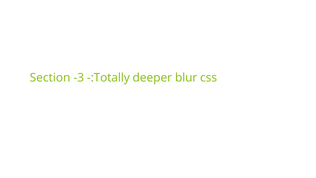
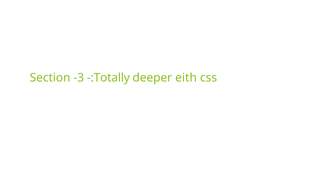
blur: blur -> eith (186, 77)
